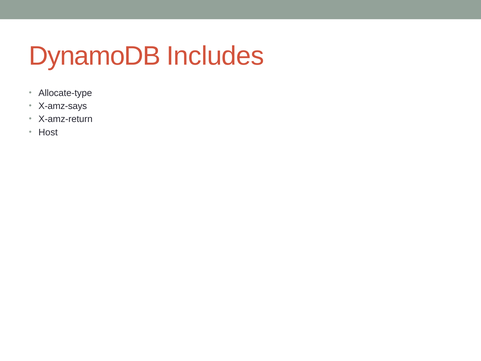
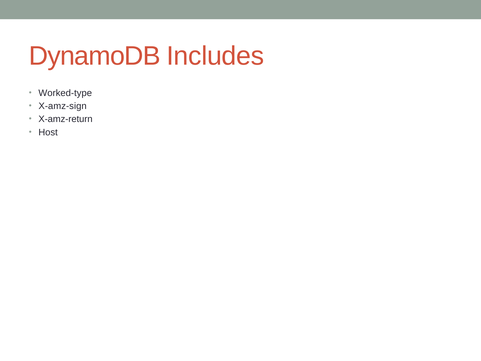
Allocate-type: Allocate-type -> Worked-type (65, 93)
X-amz-says: X-amz-says -> X-amz-sign (63, 106)
